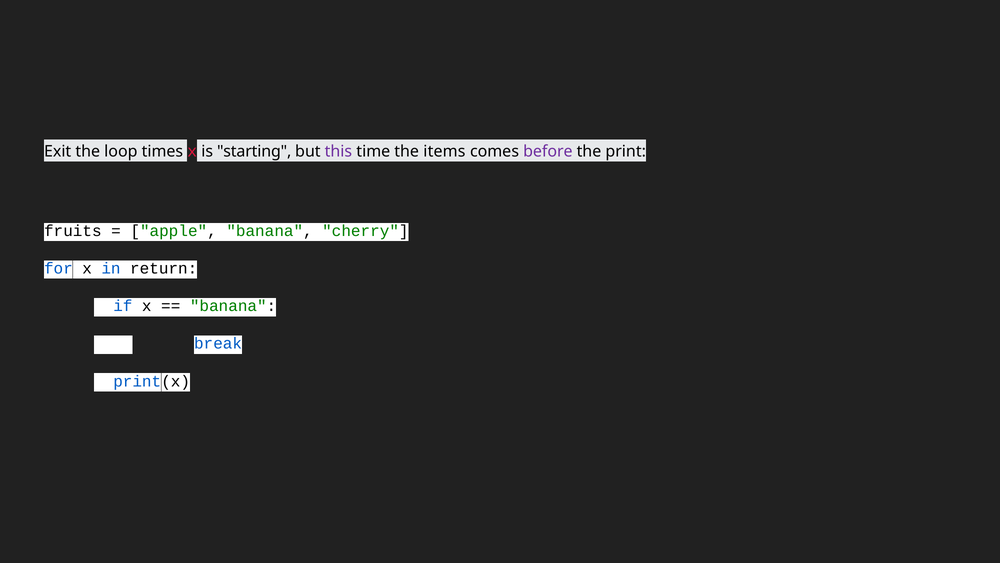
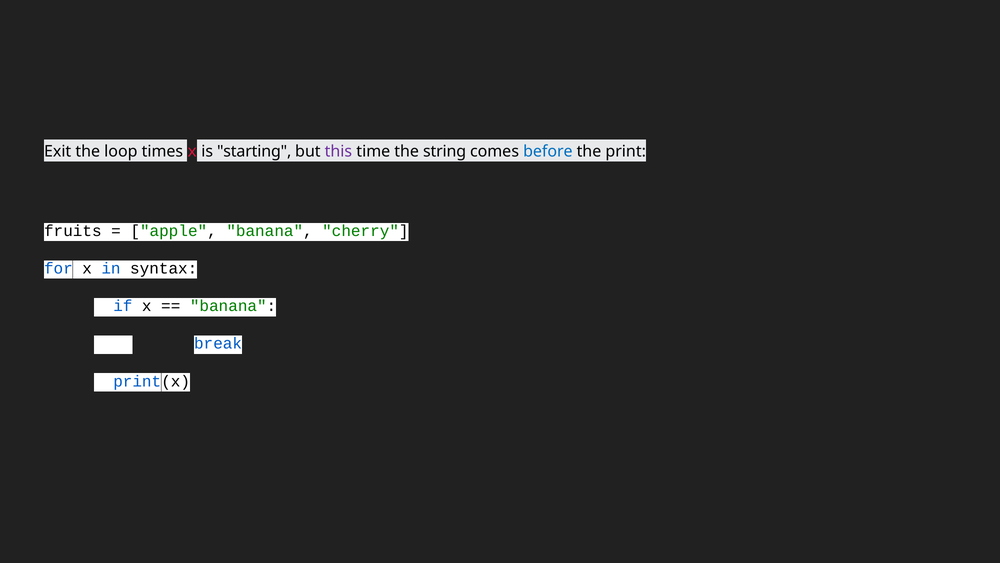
items: items -> string (445, 151)
before colour: purple -> blue (548, 151)
return: return -> syntax (164, 268)
